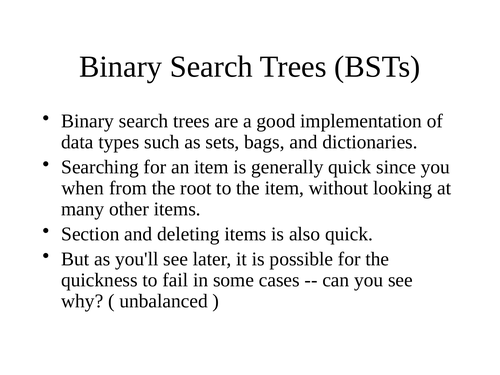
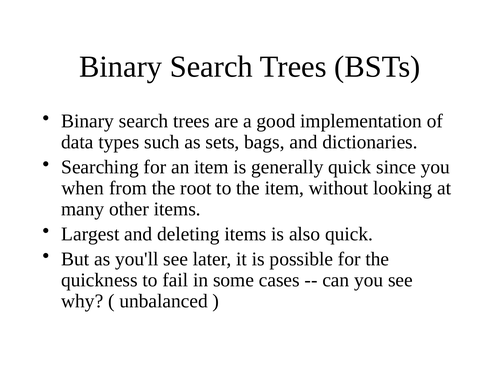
Section: Section -> Largest (90, 234)
